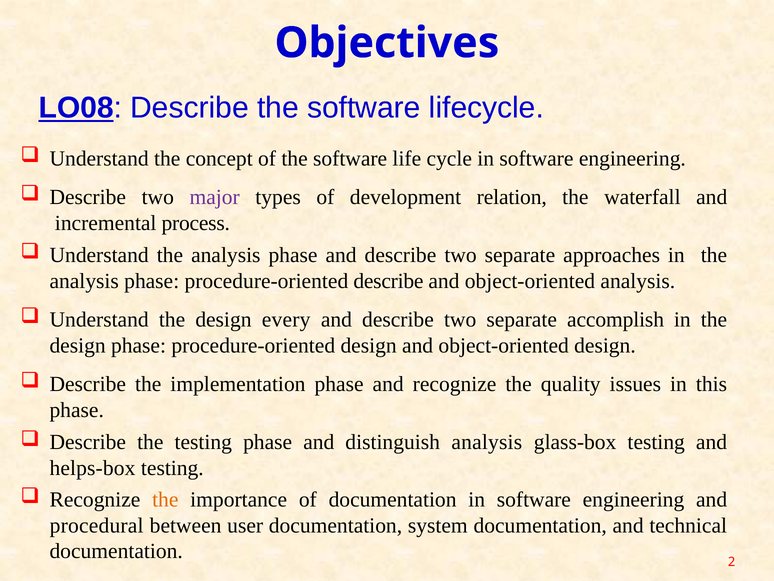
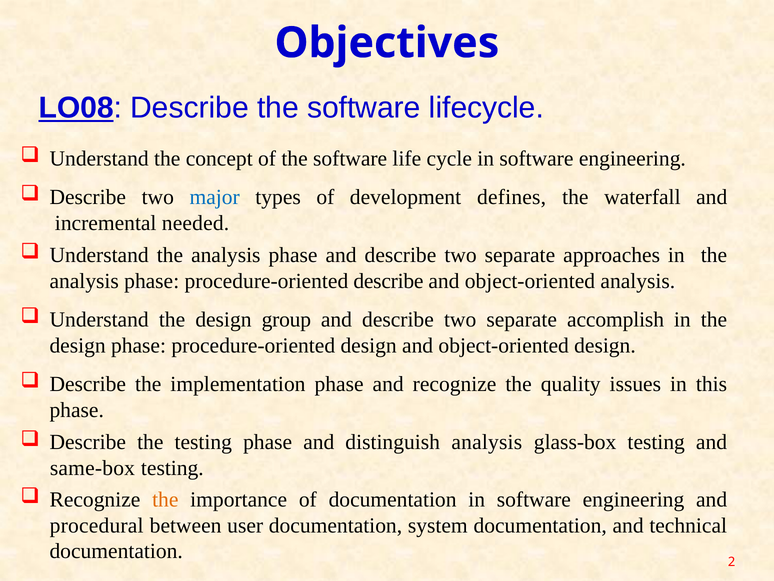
major colour: purple -> blue (215, 197)
relation: relation -> defines (512, 197)
process: process -> needed (196, 223)
every: every -> group (286, 319)
helps-box: helps-box -> same-box (92, 468)
